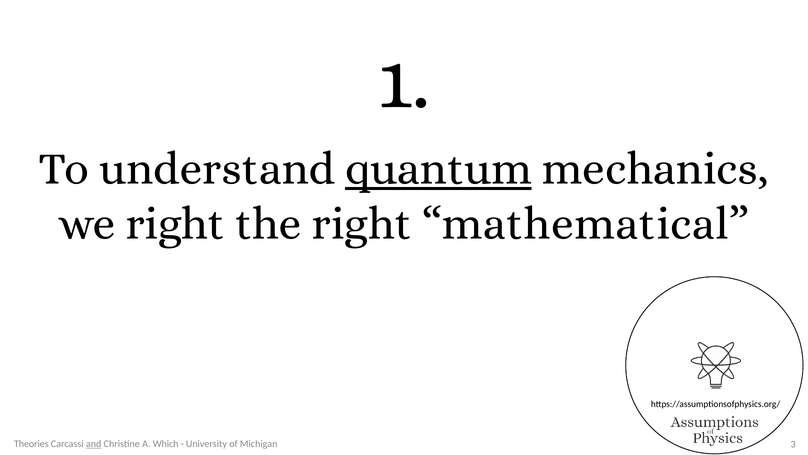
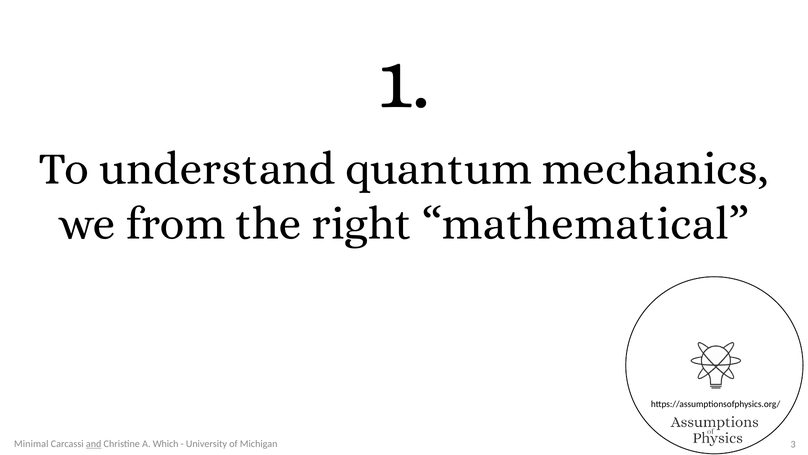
quantum underline: present -> none (438, 169)
we right: right -> from (176, 223)
Theories: Theories -> Minimal (31, 444)
